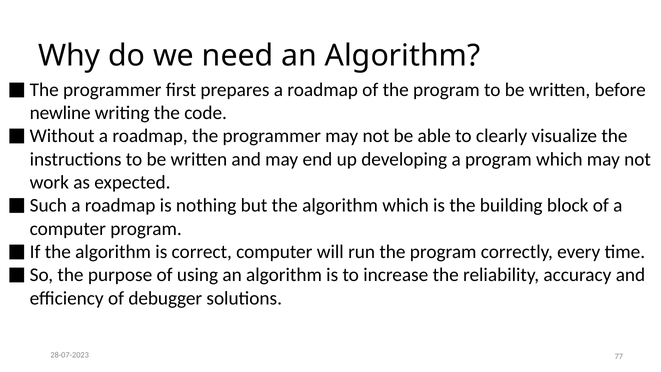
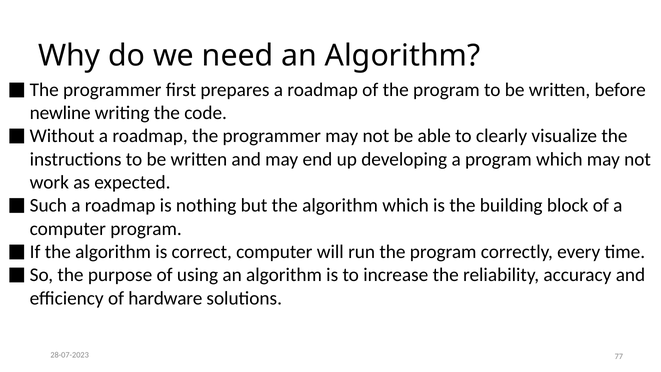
debugger: debugger -> hardware (165, 298)
